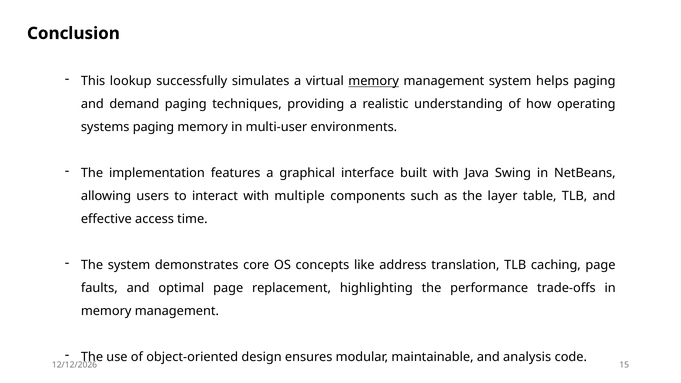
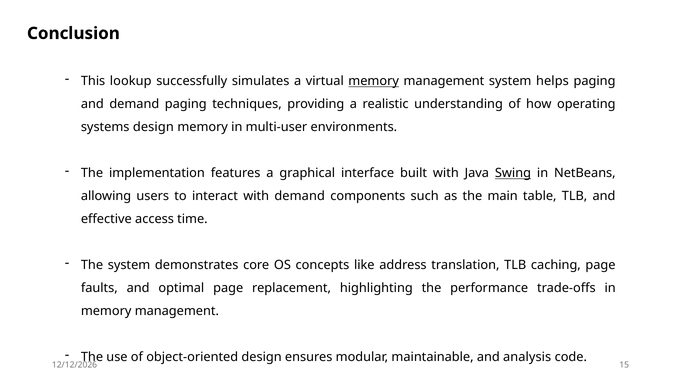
systems paging: paging -> design (153, 127)
Swing underline: none -> present (513, 173)
with multiple: multiple -> demand (300, 196)
layer: layer -> main (503, 196)
